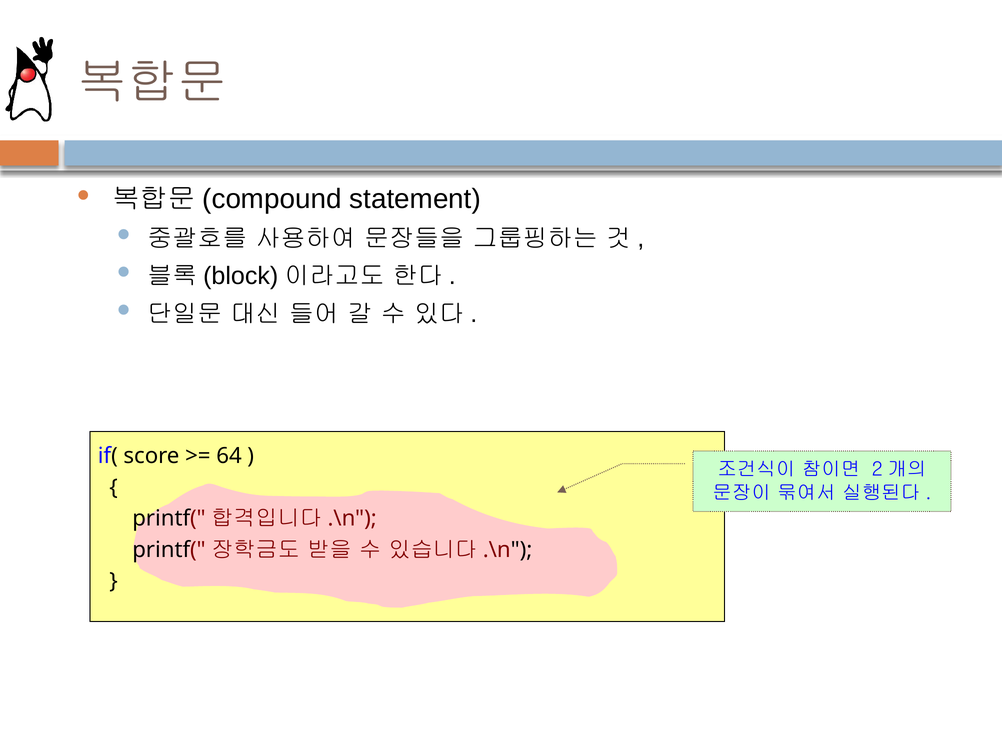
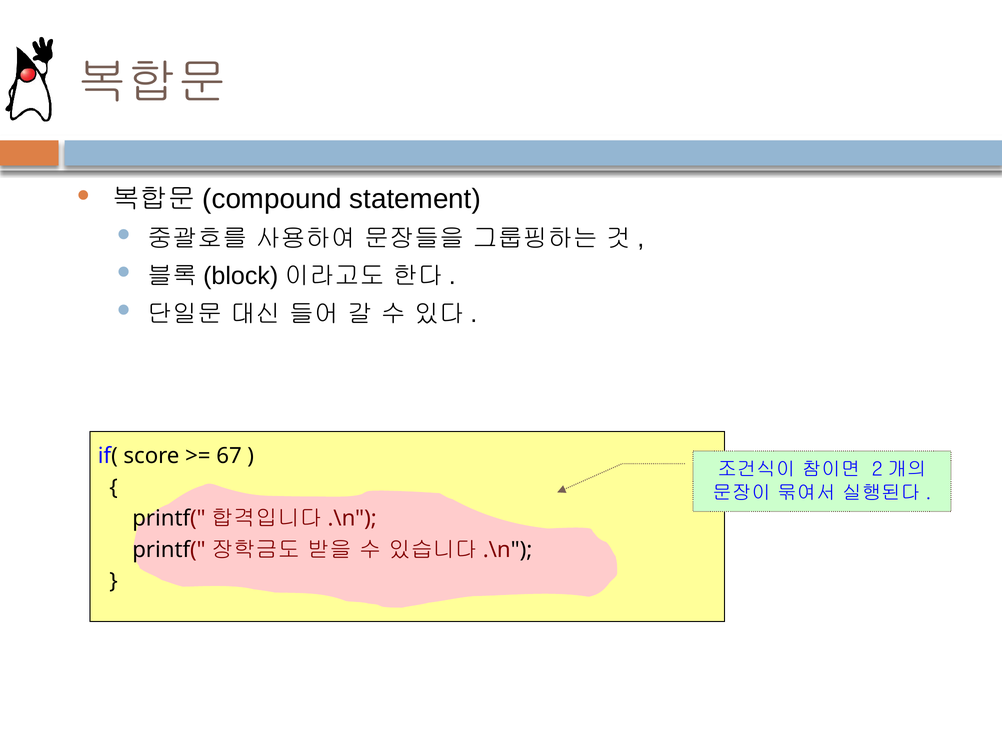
64: 64 -> 67 (229, 456)
